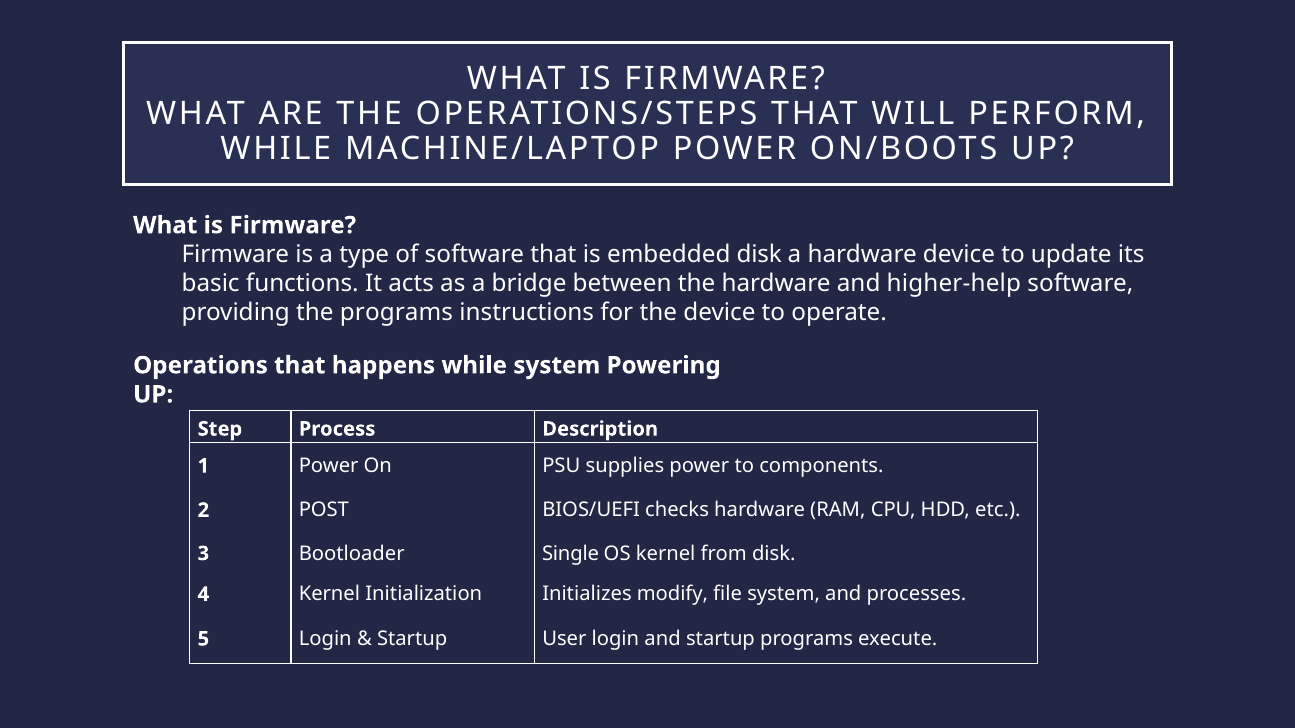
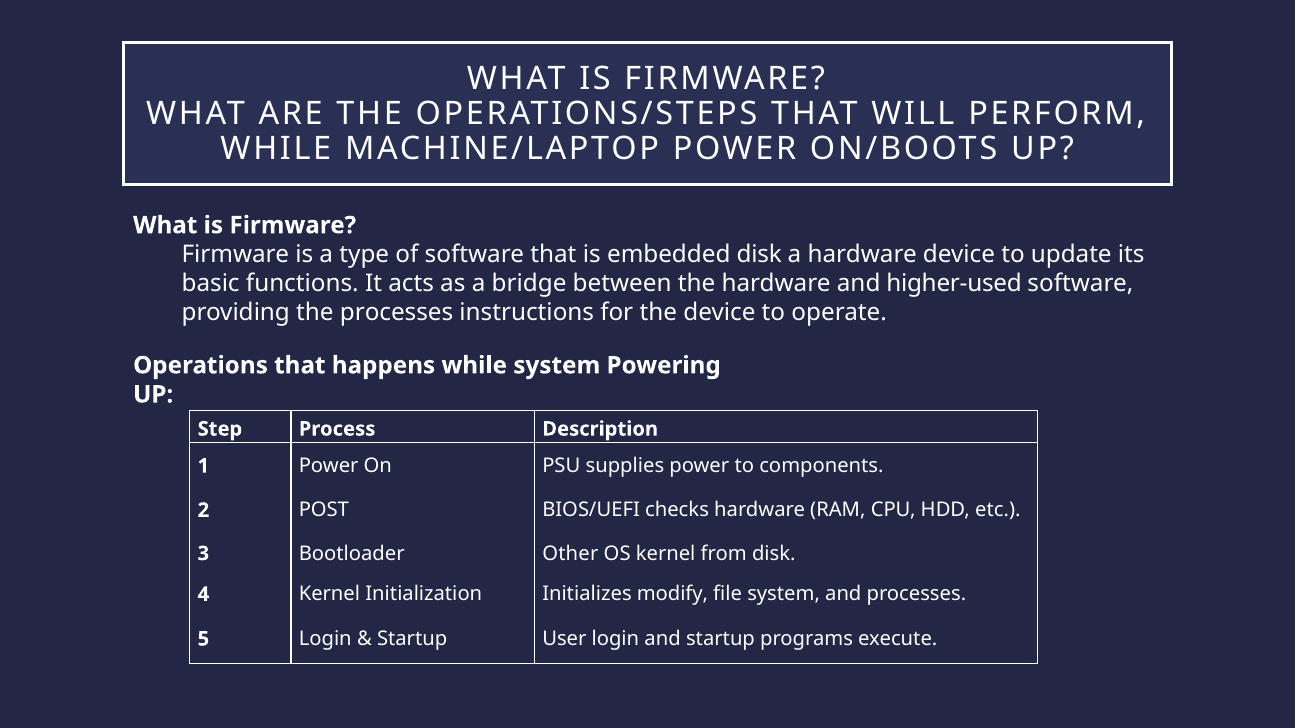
higher-help: higher-help -> higher-used (954, 284)
the programs: programs -> processes (397, 313)
Single: Single -> Other (570, 554)
